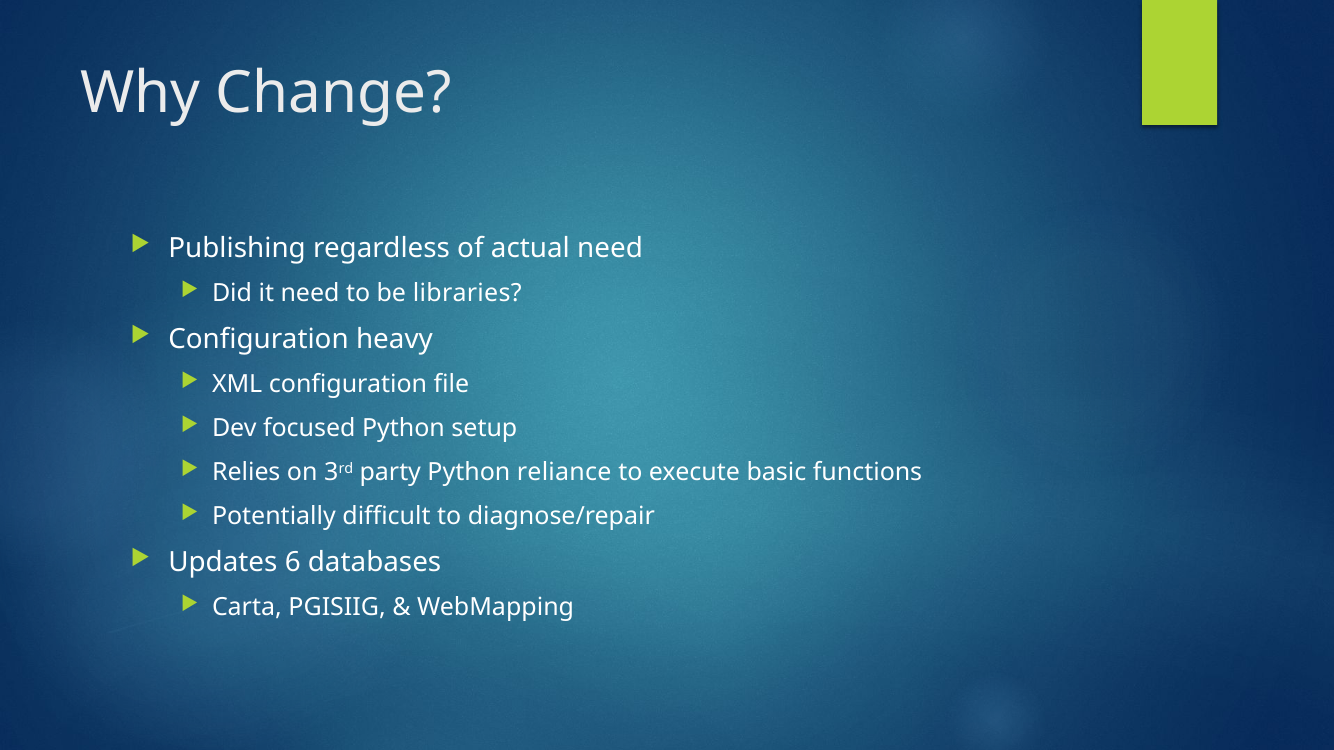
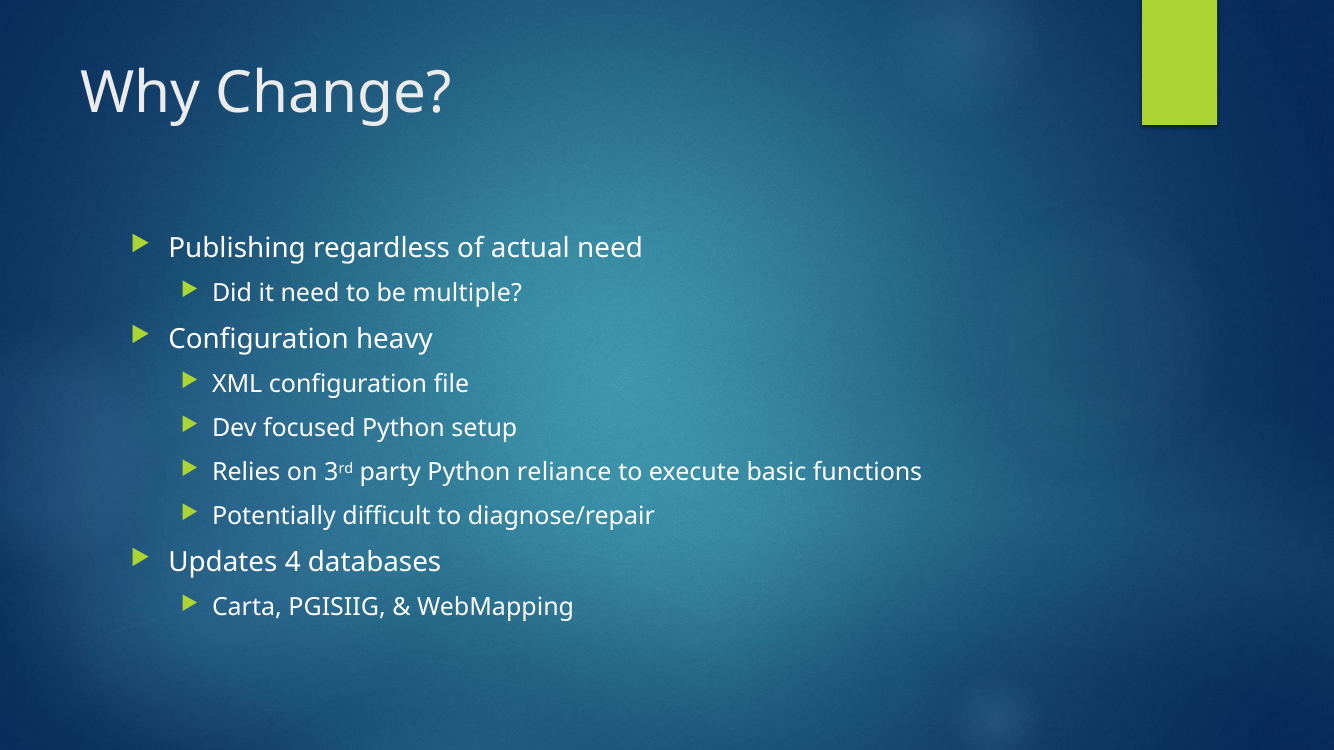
libraries: libraries -> multiple (467, 294)
6: 6 -> 4 (293, 562)
